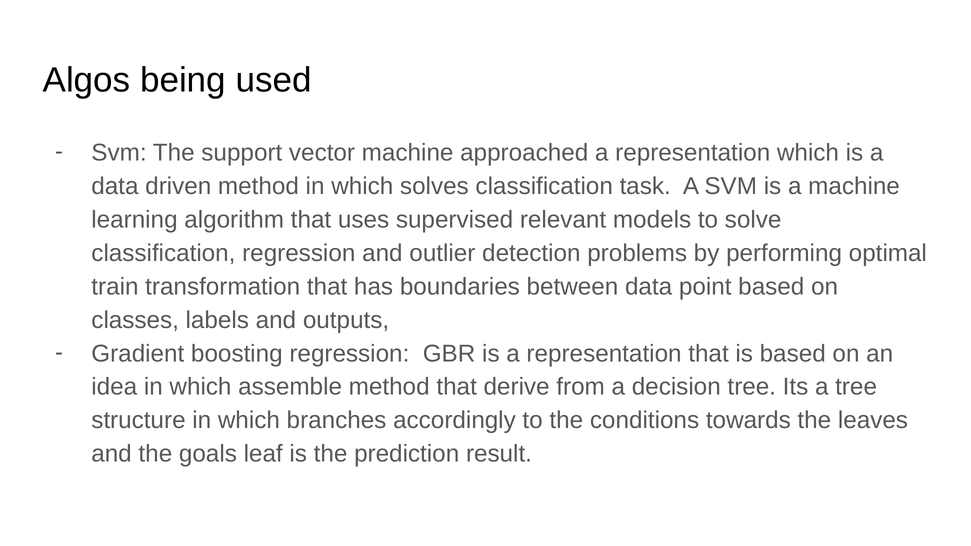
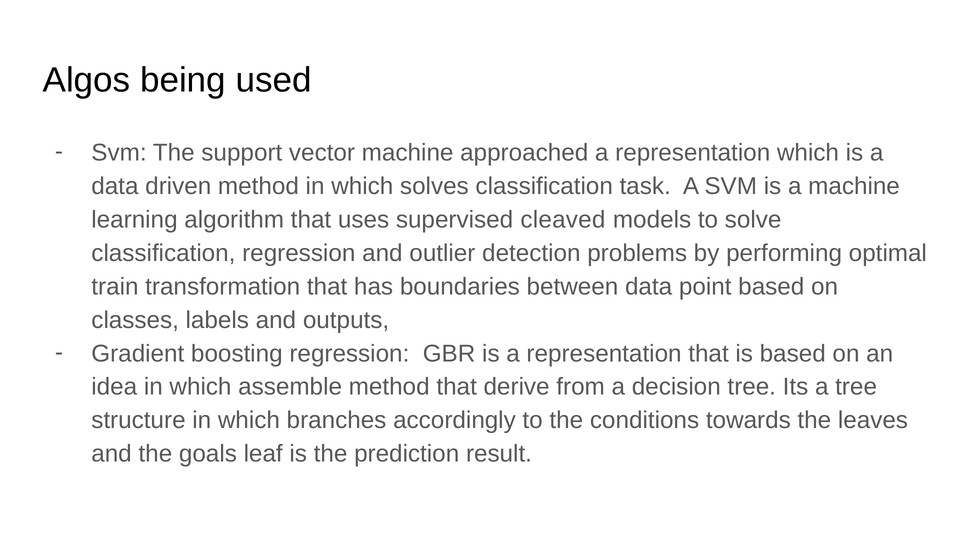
relevant: relevant -> cleaved (563, 220)
